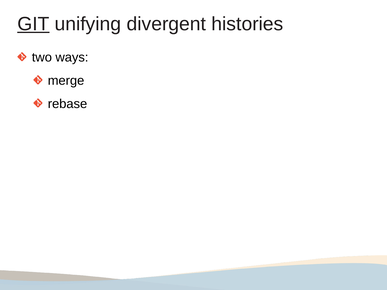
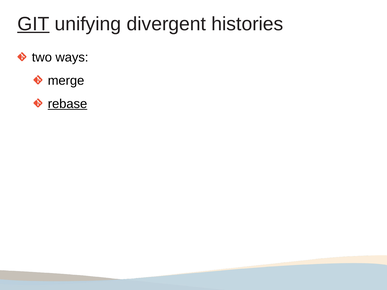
rebase underline: none -> present (67, 104)
